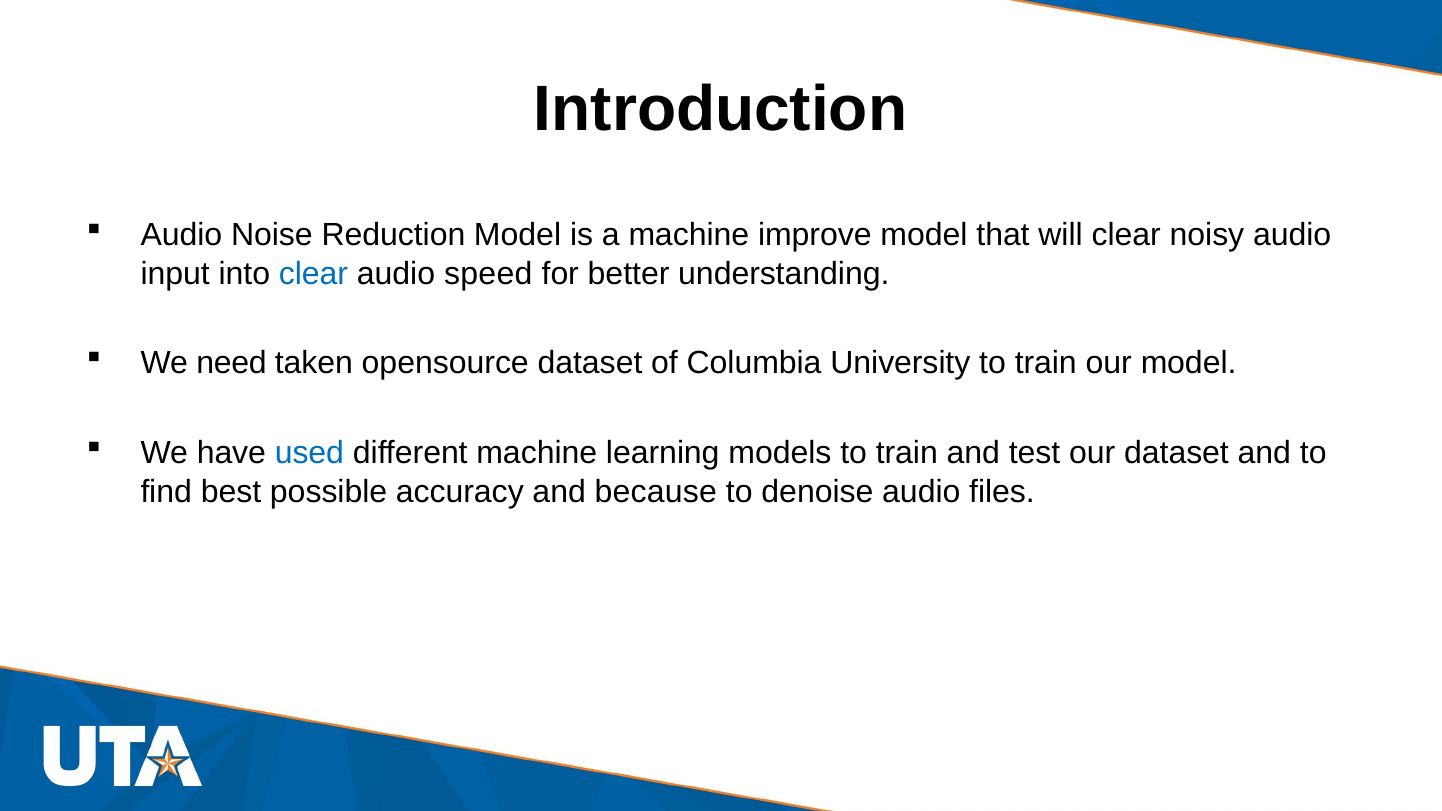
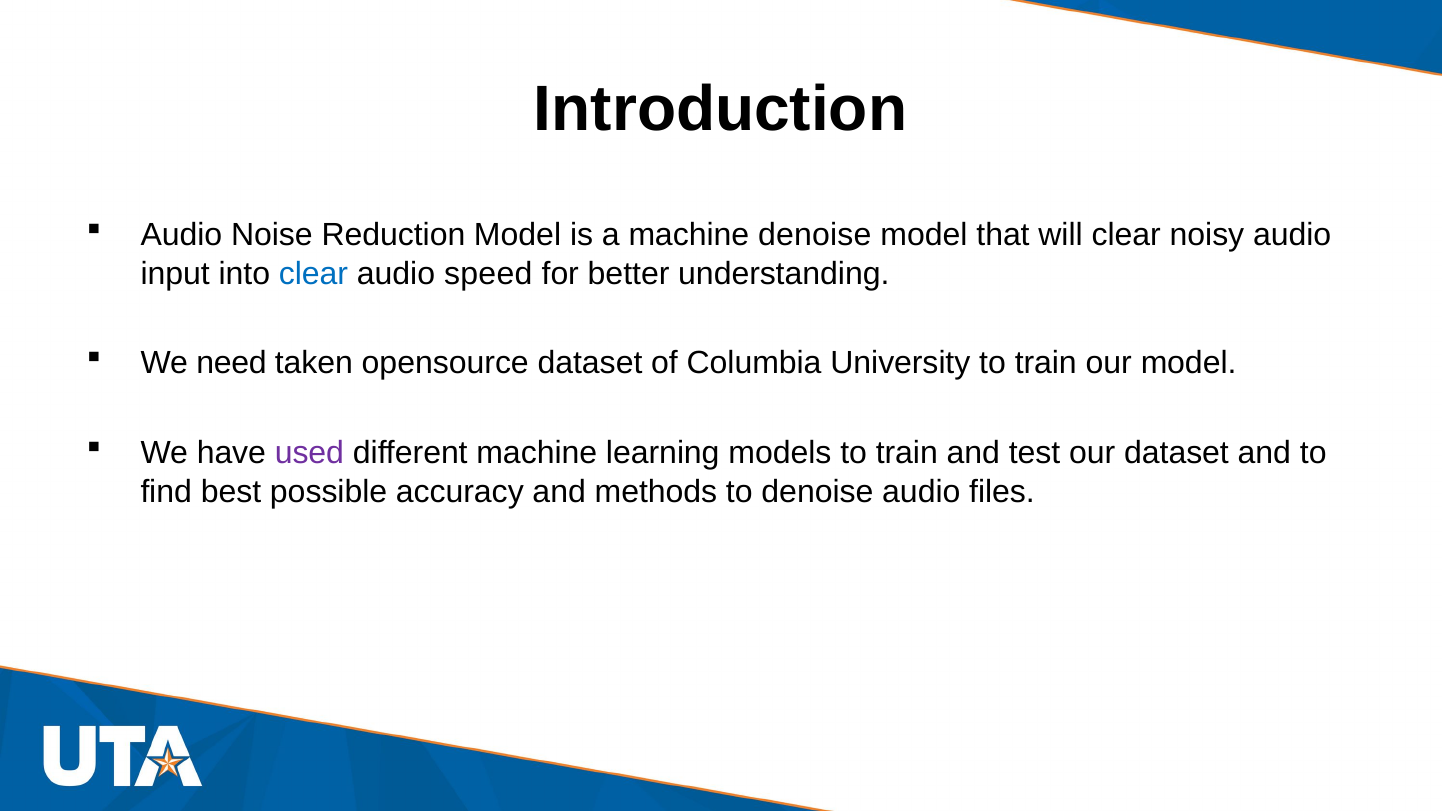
machine improve: improve -> denoise (815, 235)
used colour: blue -> purple (309, 453)
because: because -> methods (656, 492)
